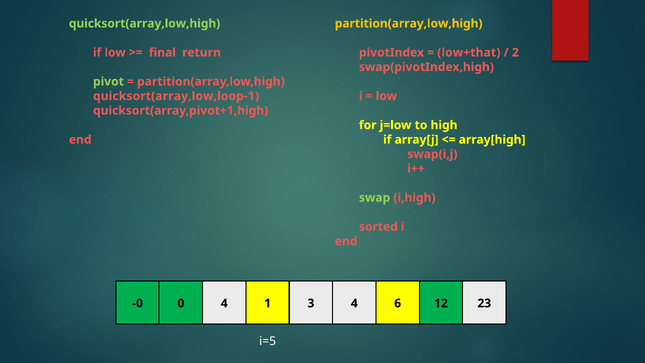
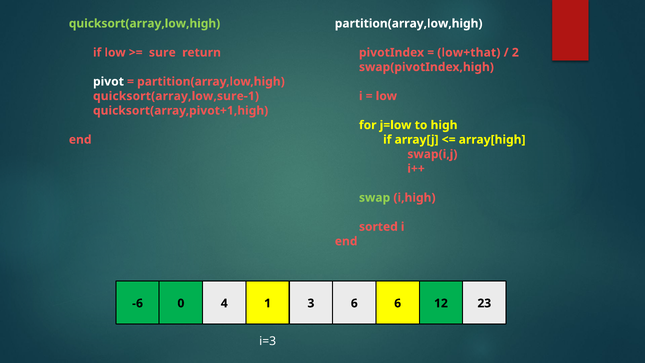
partition(array,low,high colour: yellow -> white (409, 23)
final: final -> sure (162, 52)
pivot colour: light green -> white (108, 82)
quicksort(array,low,loop-1: quicksort(array,low,loop-1 -> quicksort(array,low,sure-1 (176, 96)
-0: -0 -> -6 (138, 303)
3 4: 4 -> 6 (354, 303)
i=5: i=5 -> i=3 (268, 341)
